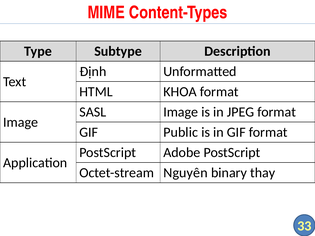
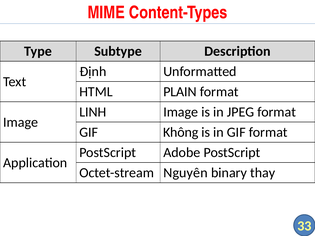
KHOA: KHOA -> PLAIN (180, 92)
SASL: SASL -> LINH (93, 112)
Public: Public -> Không (181, 132)
